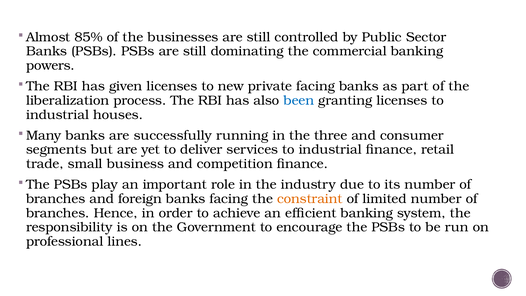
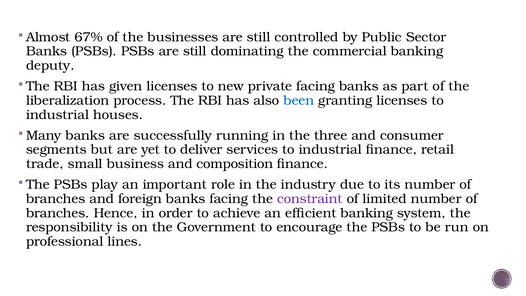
85%: 85% -> 67% (89, 37)
powers: powers -> deputy (50, 65)
competition: competition -> composition (235, 164)
constraint colour: orange -> purple (310, 199)
